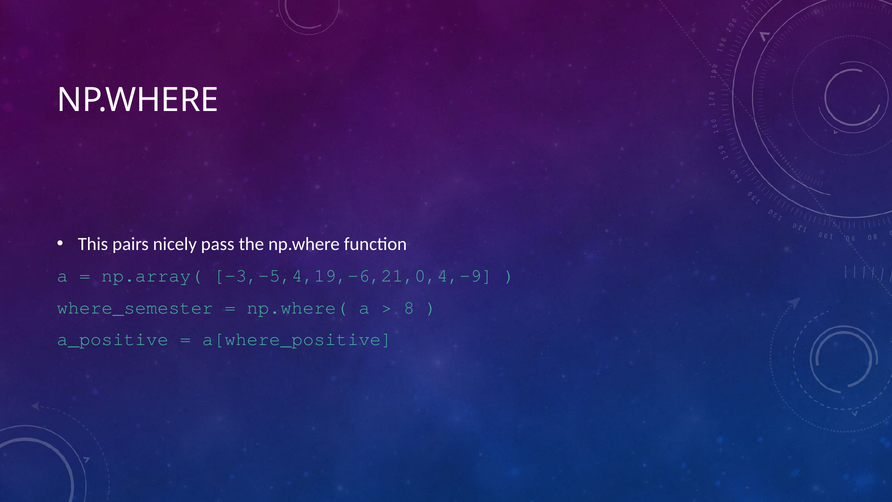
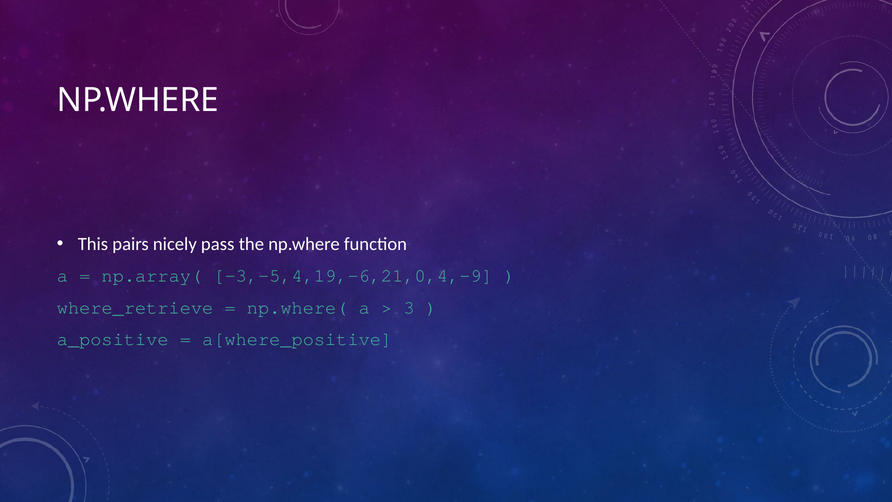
where_semester: where_semester -> where_retrieve (135, 307)
8: 8 -> 3 (409, 307)
